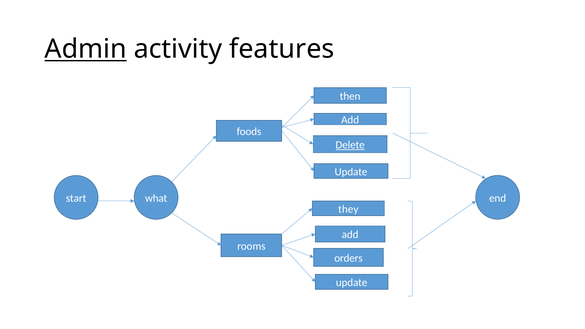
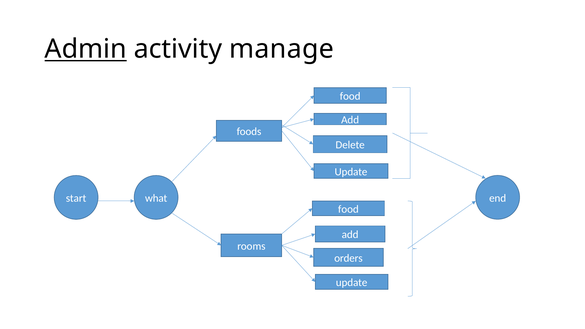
features: features -> manage (282, 49)
then: then -> food (350, 96)
Delete underline: present -> none (350, 145)
they: they -> food (348, 209)
